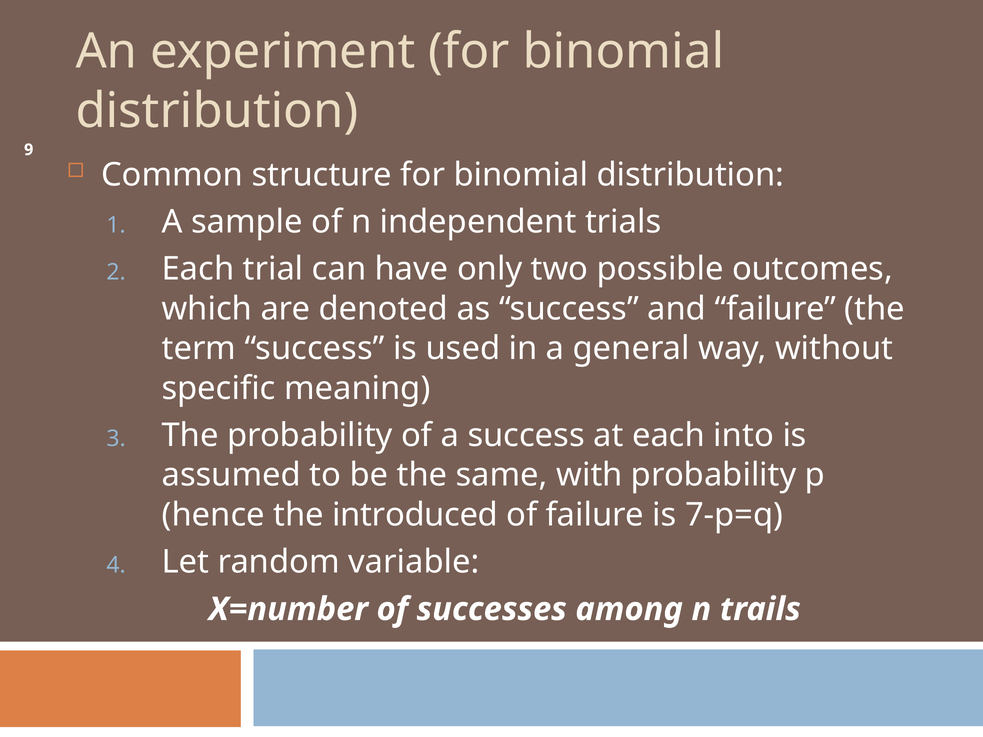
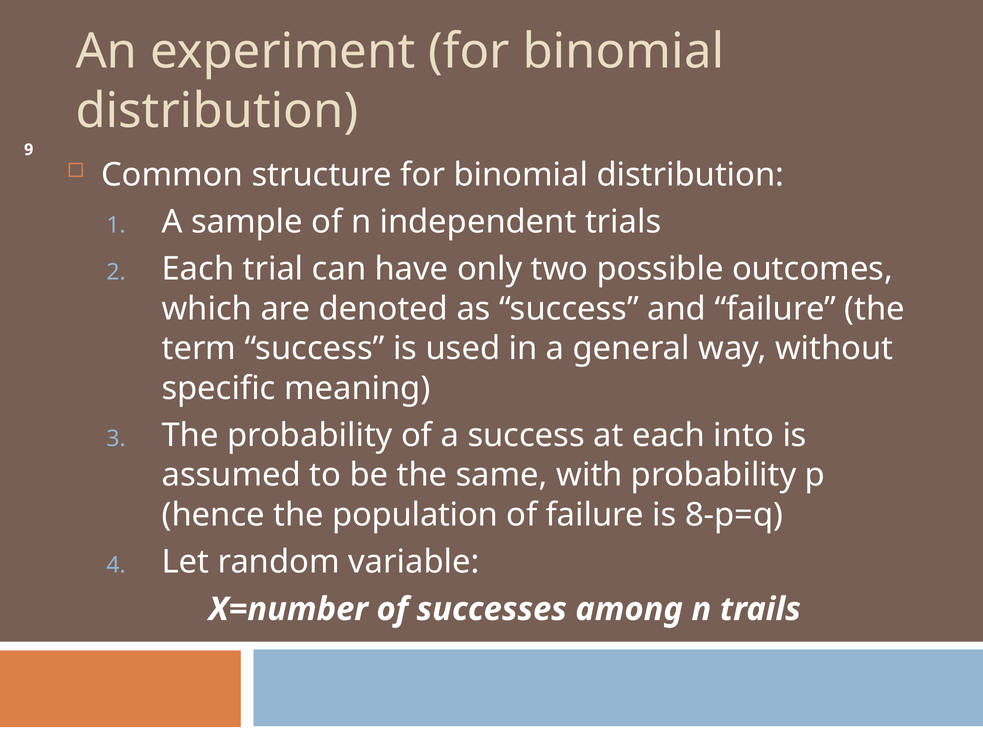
introduced: introduced -> population (415, 515)
7-p=q: 7-p=q -> 8-p=q (734, 515)
